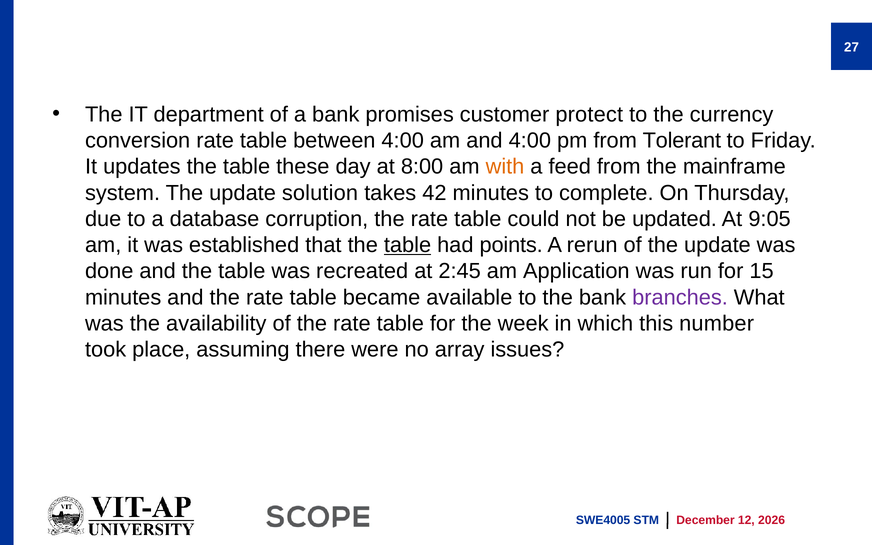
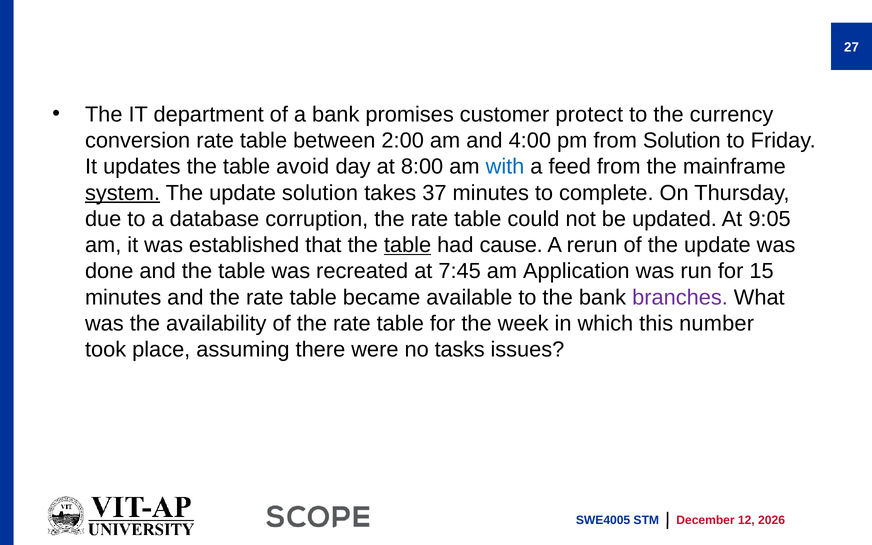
between 4:00: 4:00 -> 2:00 (403, 140)
from Tolerant: Tolerant -> Solution (682, 140)
these: these -> avoid (303, 167)
with colour: orange -> blue (505, 167)
system underline: none -> present (123, 193)
42: 42 -> 37 (434, 193)
points: points -> cause (511, 245)
2:45: 2:45 -> 7:45 (460, 271)
array: array -> tasks (460, 350)
